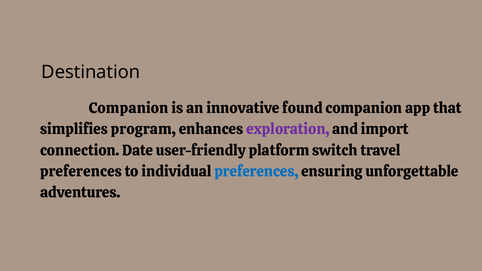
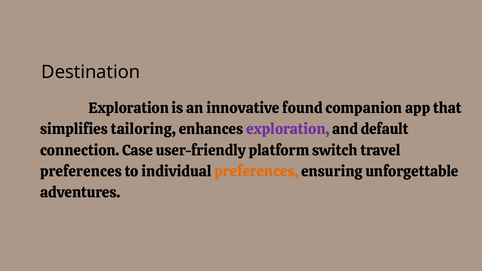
Companion: Companion -> Exploration (129, 108)
program: program -> tailoring (143, 129)
import: import -> default (385, 129)
Date: Date -> Case (138, 150)
preferences colour: blue -> orange (256, 172)
